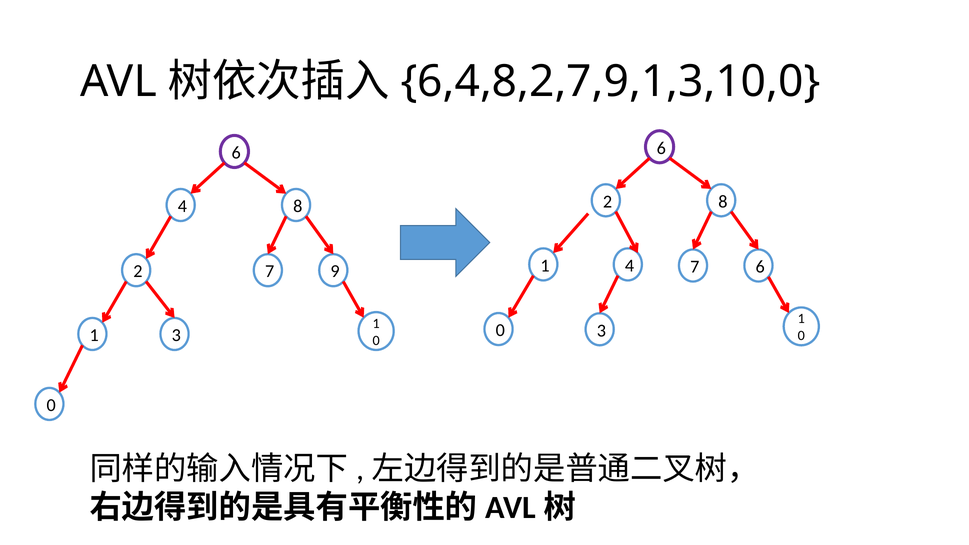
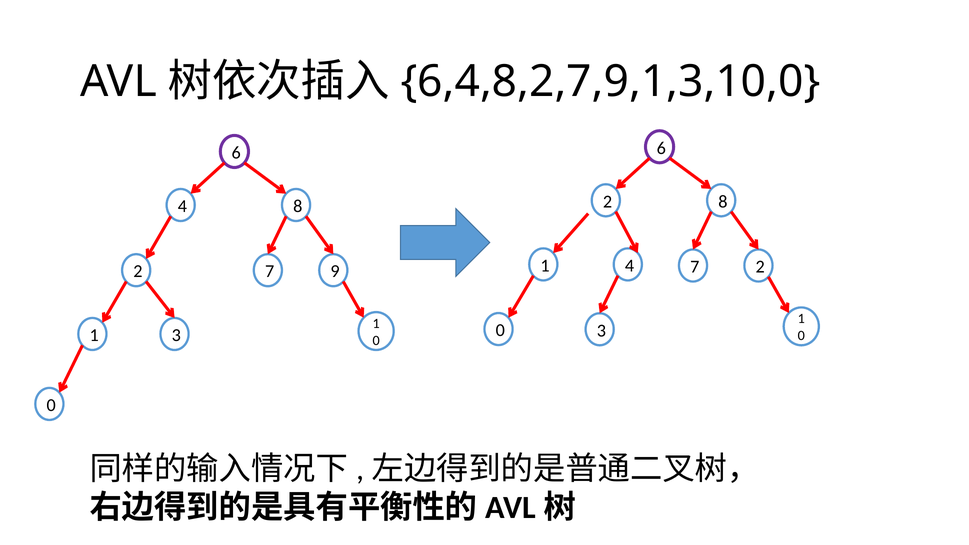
7 6: 6 -> 2 (760, 267)
